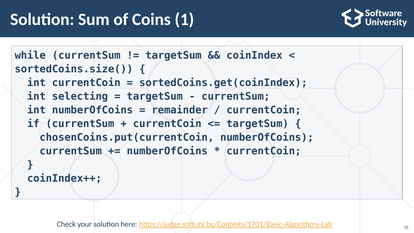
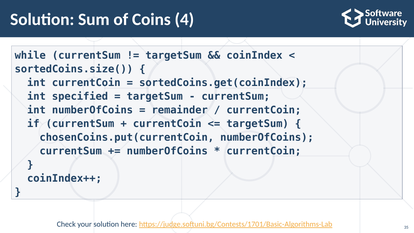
1: 1 -> 4 (184, 20)
selecting: selecting -> specified (80, 96)
